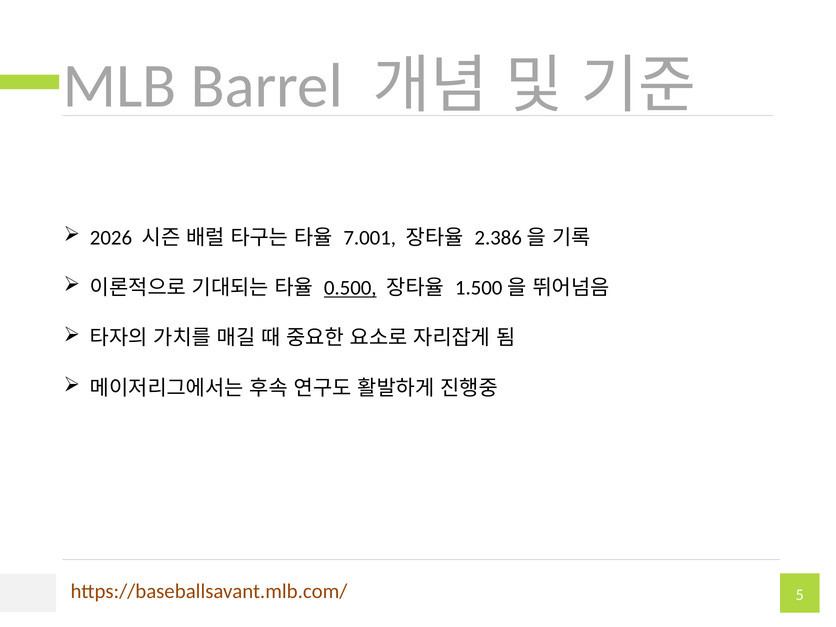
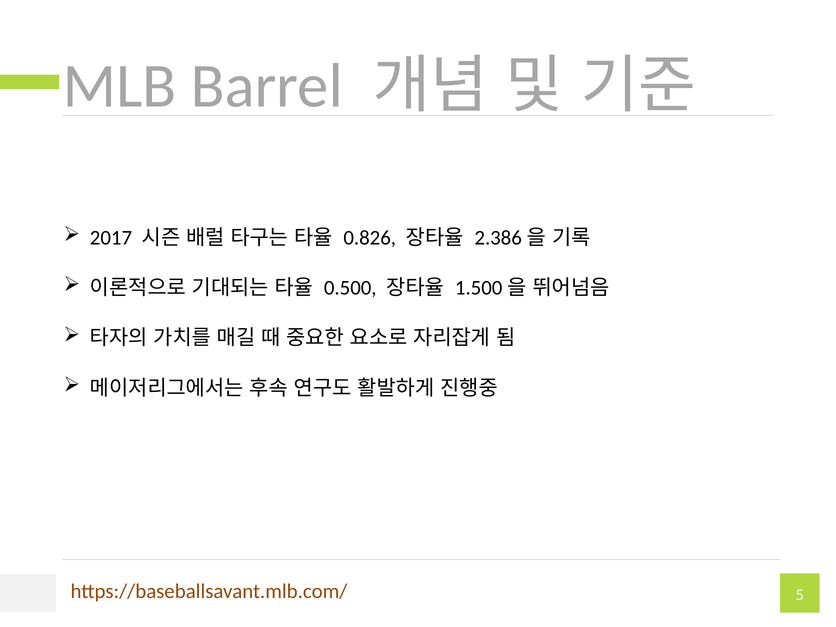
2026: 2026 -> 2017 (111, 238)
7.001: 7.001 -> 0.826 (370, 238)
0.500 underline: present -> none (350, 288)
